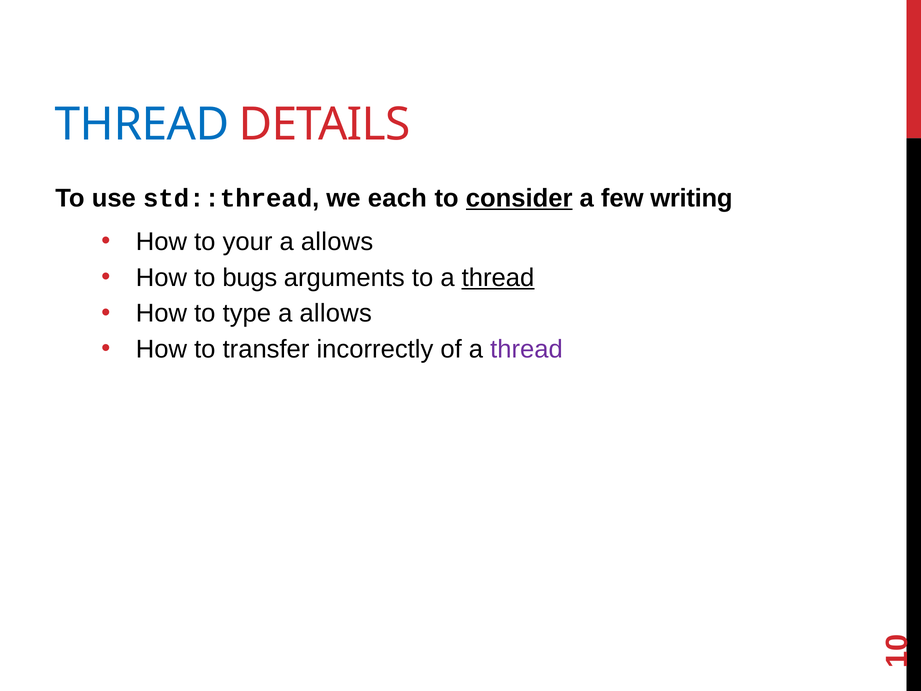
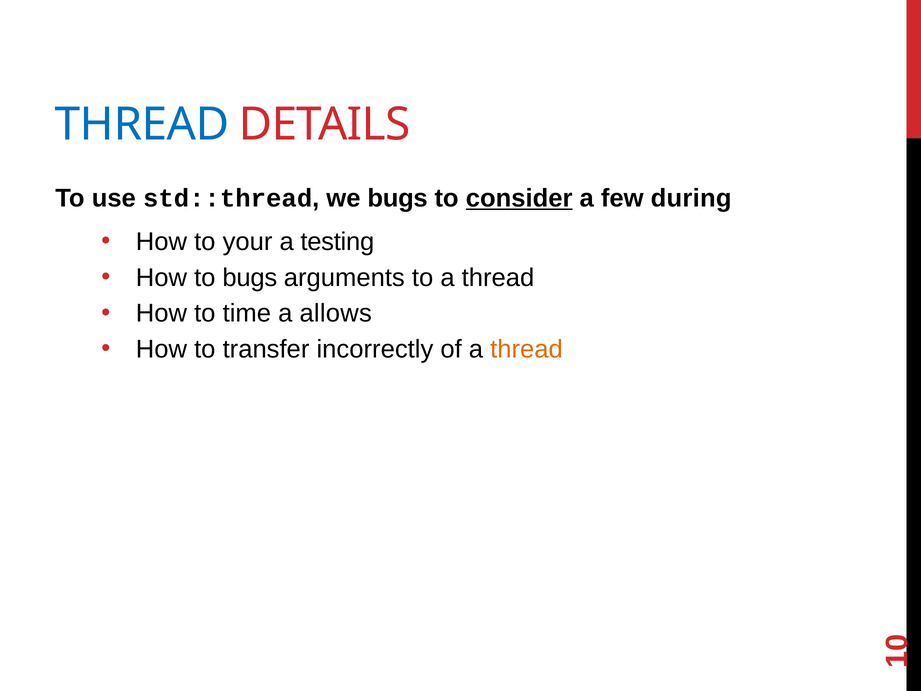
we each: each -> bugs (398, 198)
writing: writing -> during (691, 198)
allows: allows -> testing (337, 242)
thread underline: present -> none (498, 278)
type: type -> time (247, 313)
thread colour: purple -> orange (526, 349)
